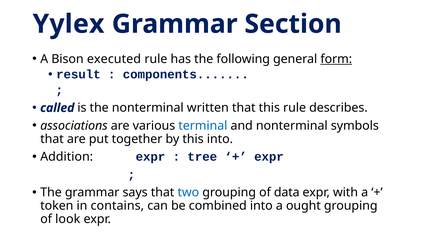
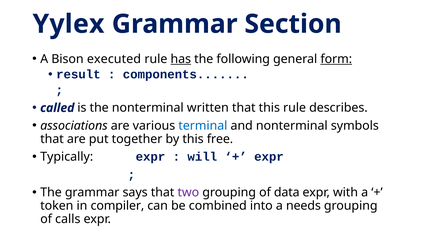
has underline: none -> present (181, 59)
this into: into -> free (220, 139)
Addition: Addition -> Typically (67, 157)
tree: tree -> will (202, 157)
two colour: blue -> purple (188, 192)
contains: contains -> compiler (117, 205)
ought: ought -> needs (303, 205)
look: look -> calls (68, 219)
